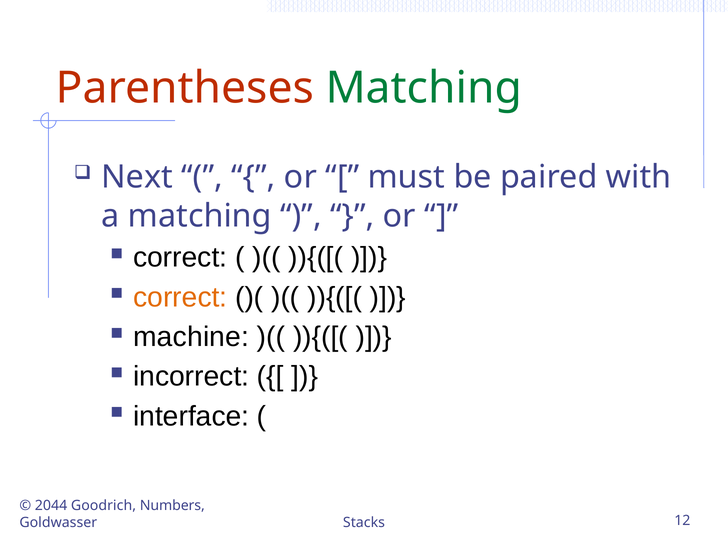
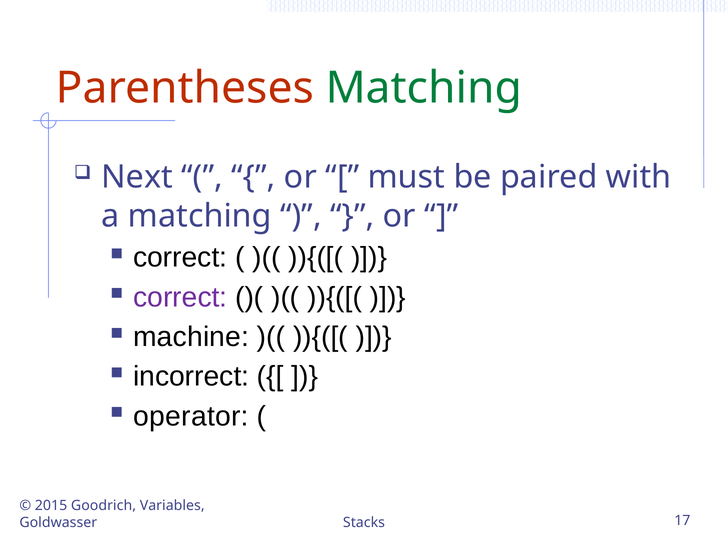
correct colour: orange -> purple (180, 297)
interface: interface -> operator (191, 416)
2044: 2044 -> 2015 (51, 506)
Numbers: Numbers -> Variables (172, 506)
12: 12 -> 17 (682, 520)
